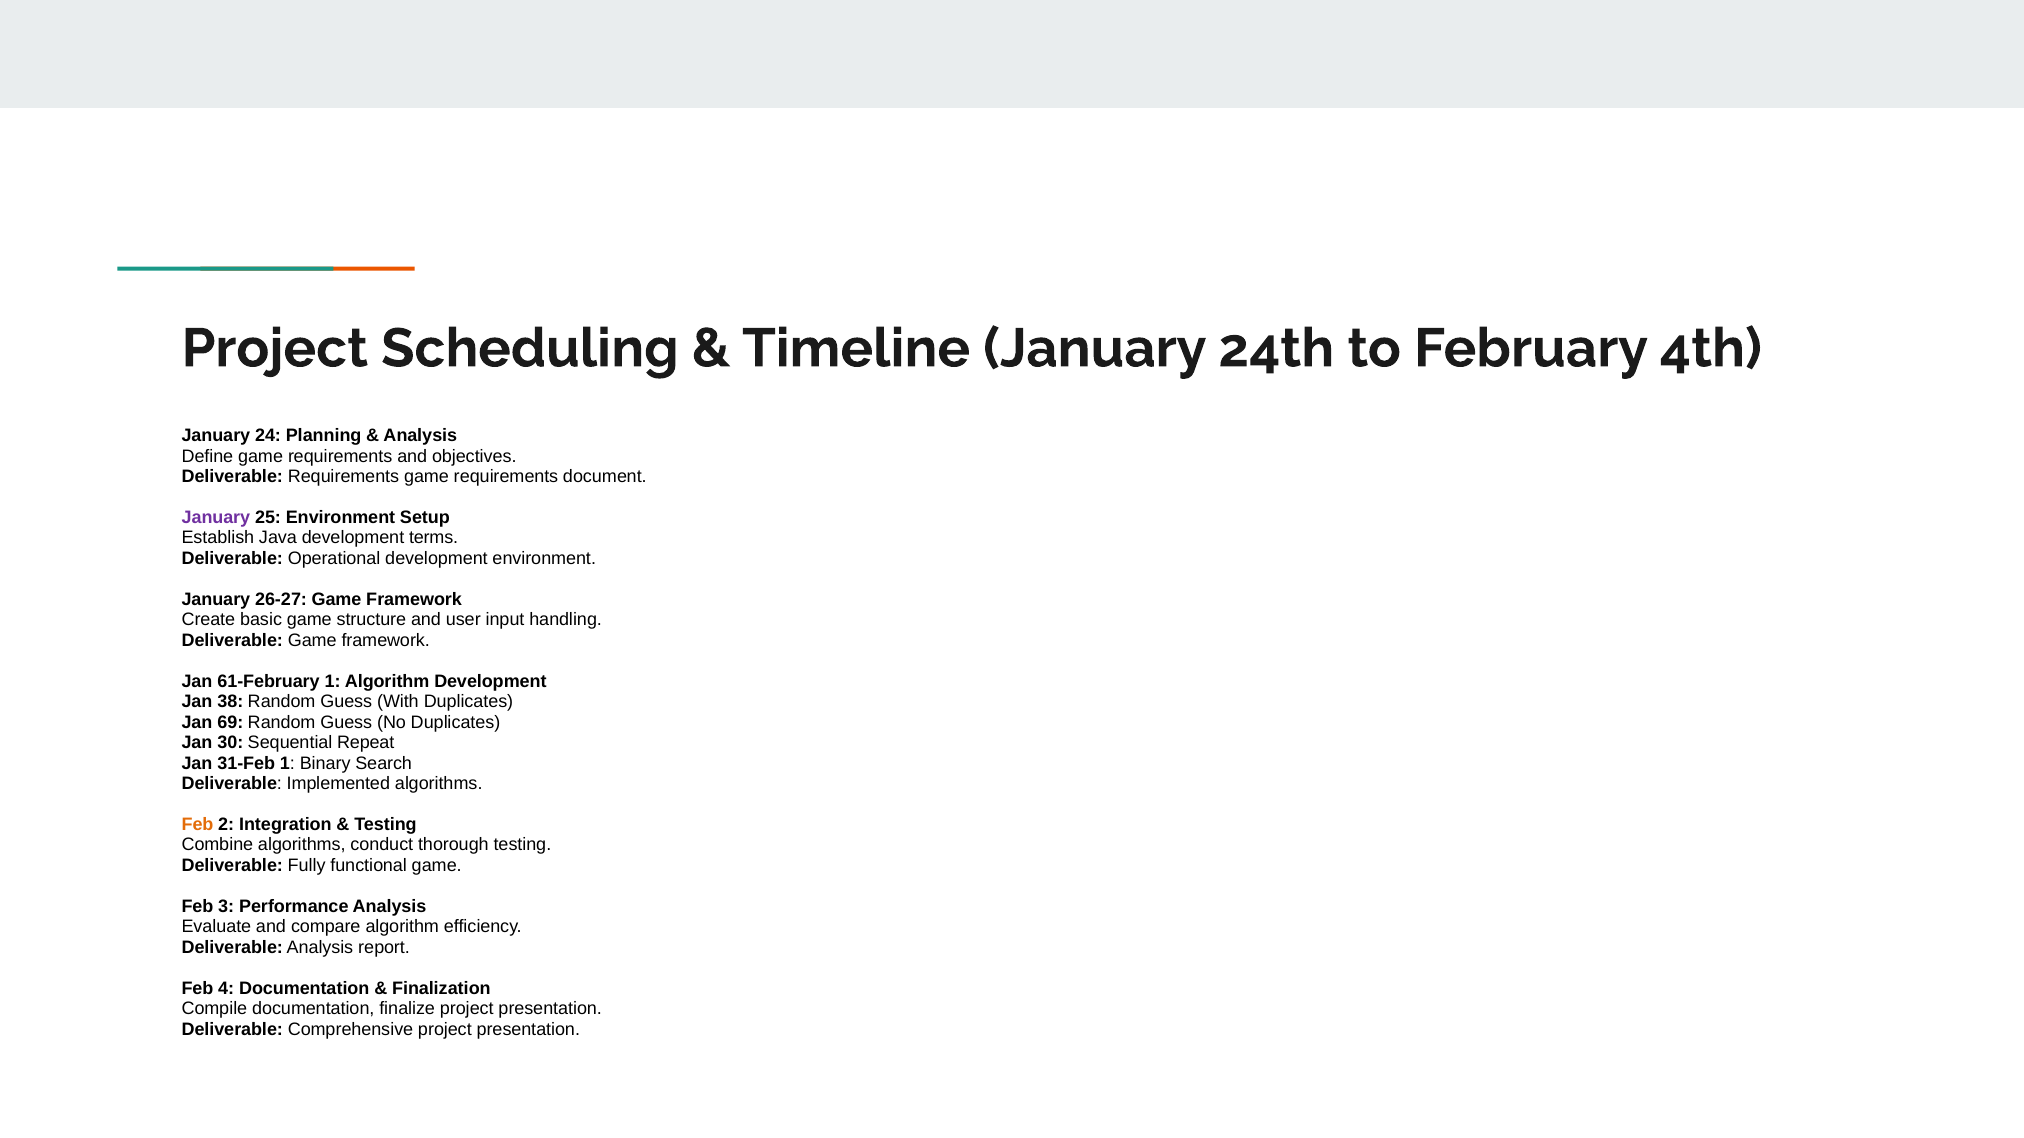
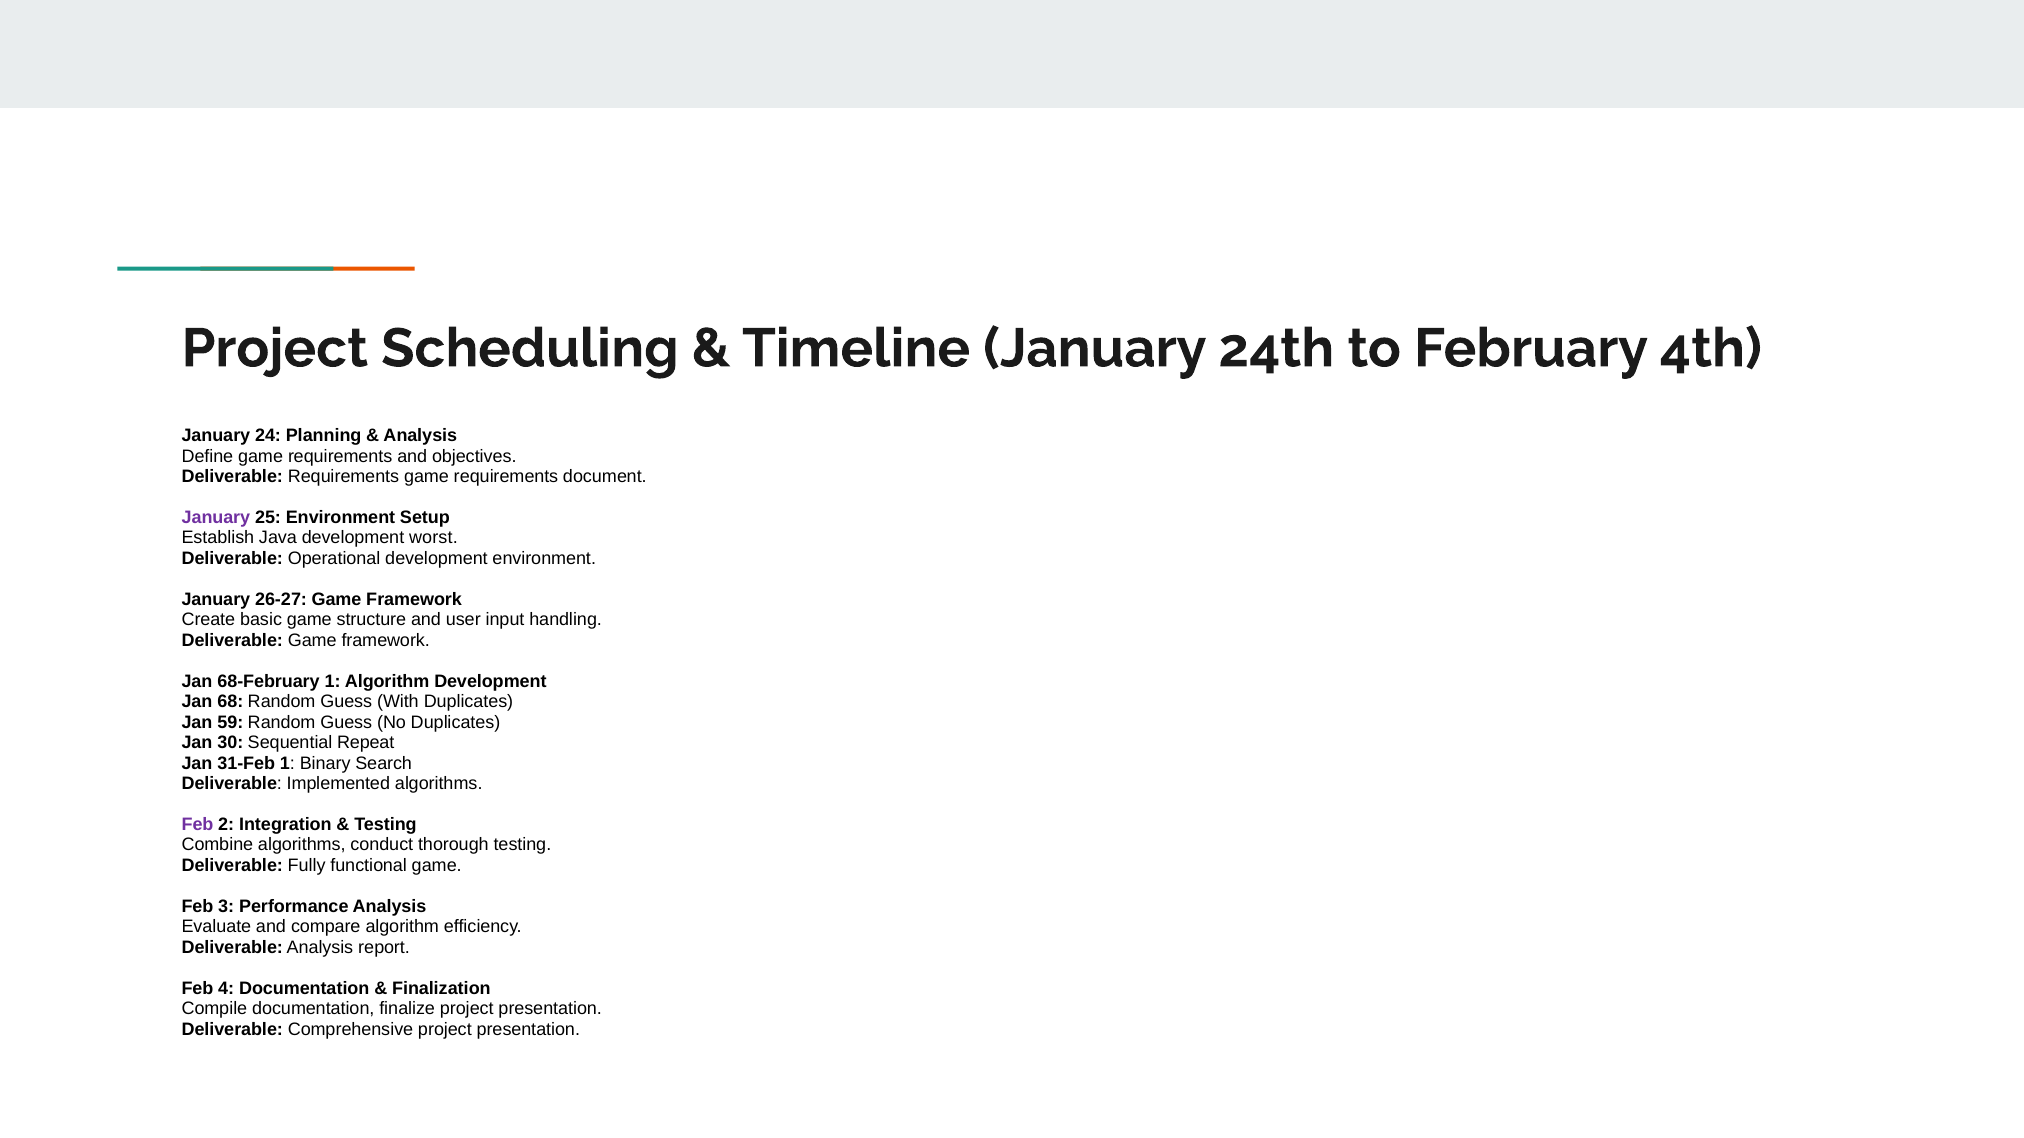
terms: terms -> worst (433, 538)
61-February: 61-February -> 68-February (269, 682)
38: 38 -> 68 (230, 702)
69: 69 -> 59 (230, 723)
Feb colour: orange -> purple (198, 825)
